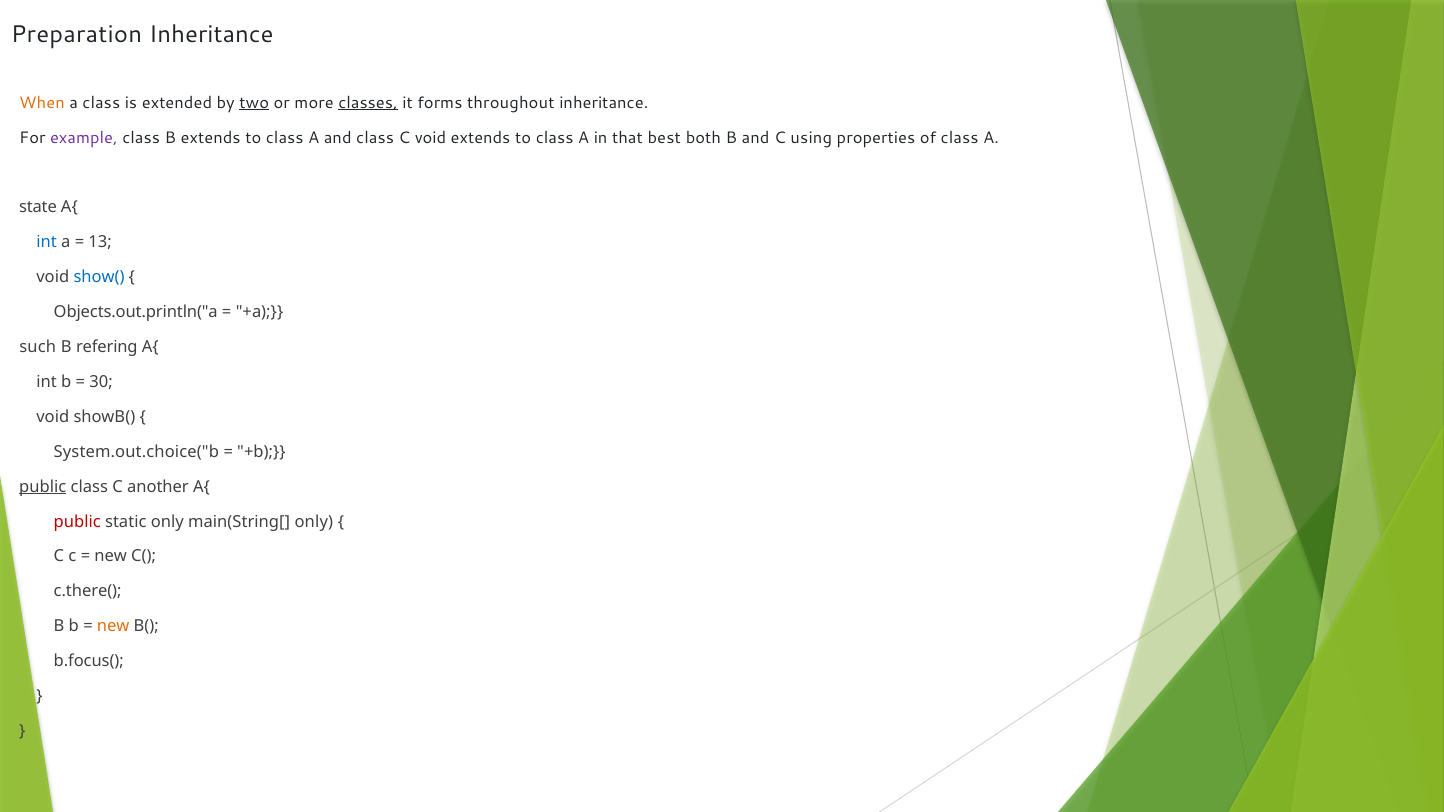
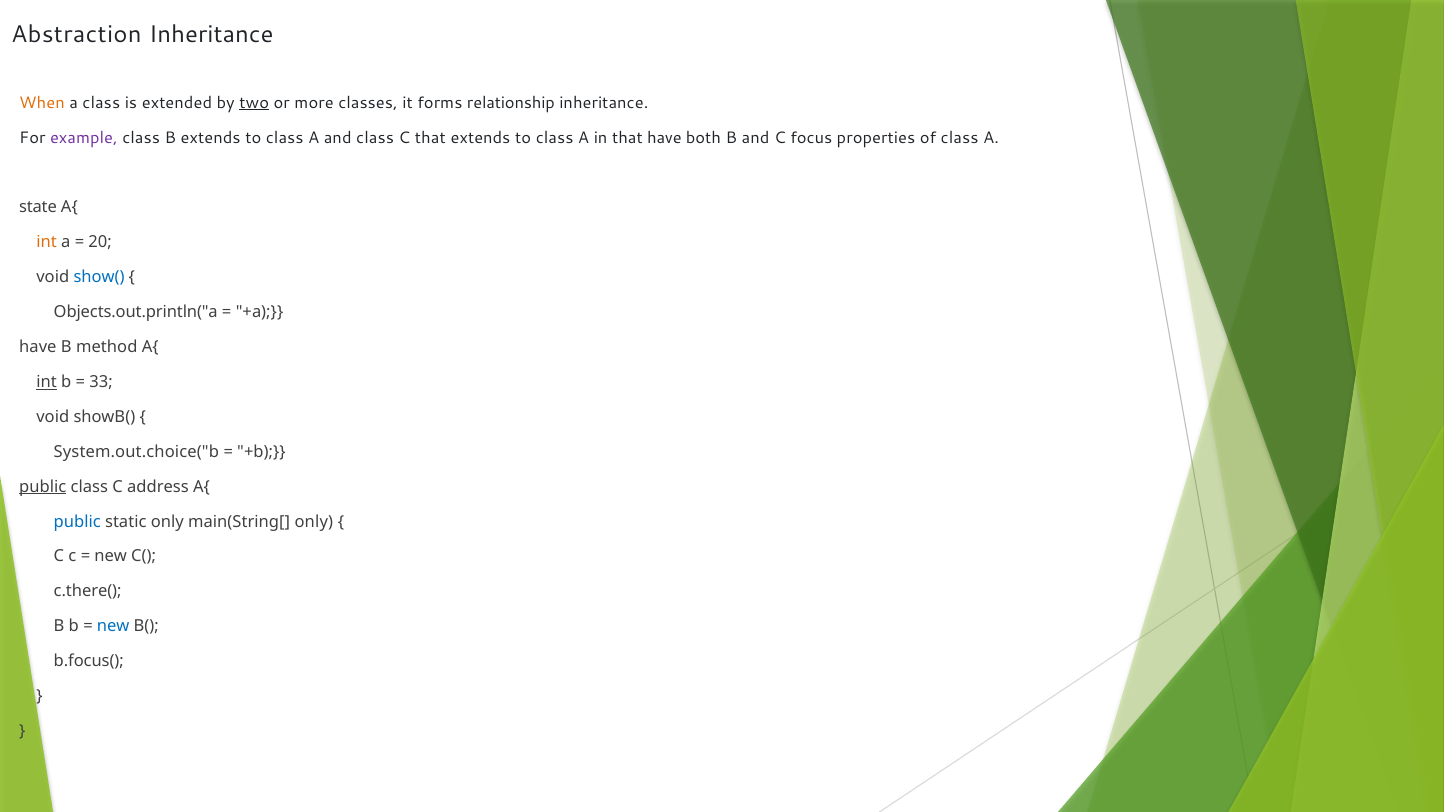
Preparation: Preparation -> Abstraction (76, 34)
classes underline: present -> none (368, 103)
throughout: throughout -> relationship (511, 103)
C void: void -> that (430, 138)
that best: best -> have (664, 138)
using: using -> focus (811, 138)
int colour: blue -> orange (47, 242)
13: 13 -> 20 (100, 242)
such: such -> have (38, 347)
refering: refering -> method (107, 347)
int underline: none -> present (47, 382)
30: 30 -> 33 (101, 382)
another: another -> address (158, 487)
public colour: red -> blue (77, 522)
new colour: orange -> blue (113, 627)
